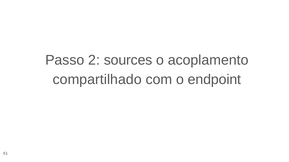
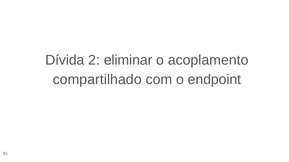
Passo: Passo -> Dívida (65, 60)
sources: sources -> eliminar (128, 60)
